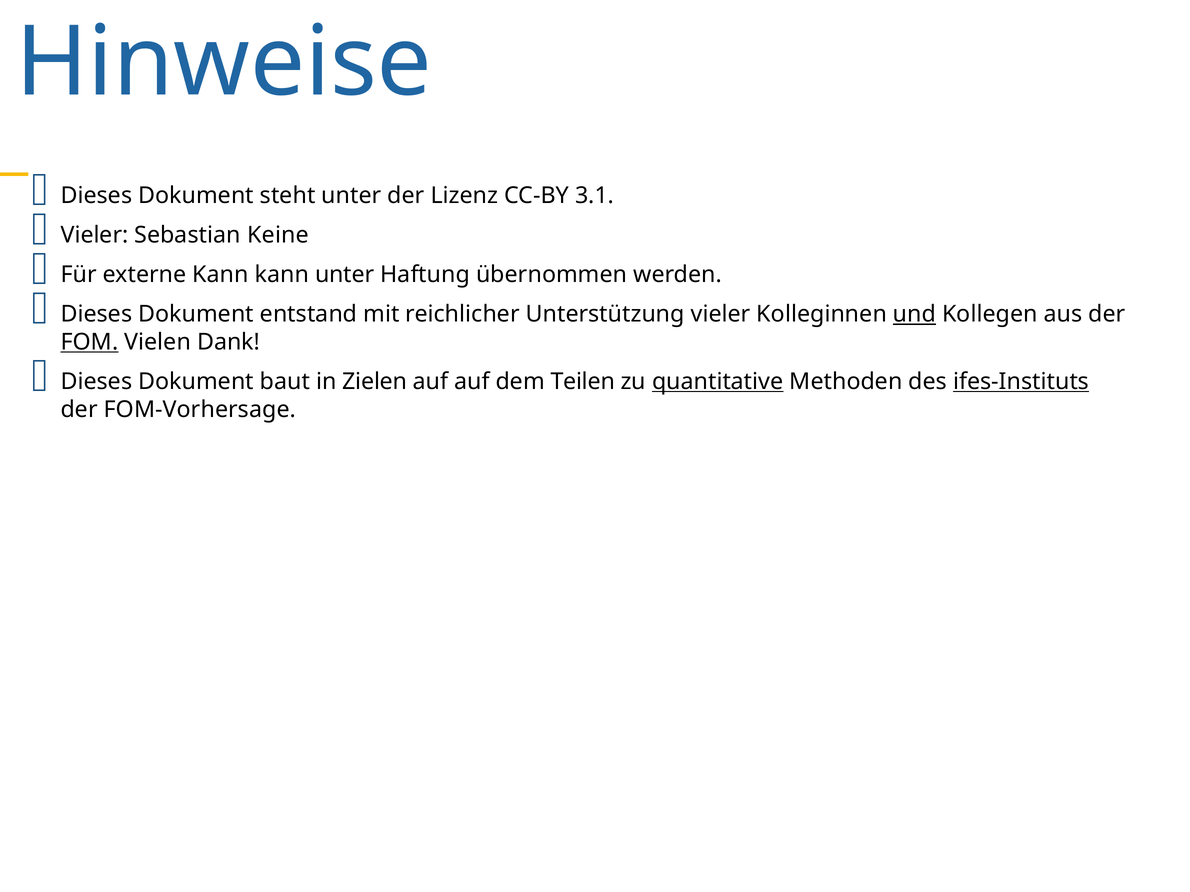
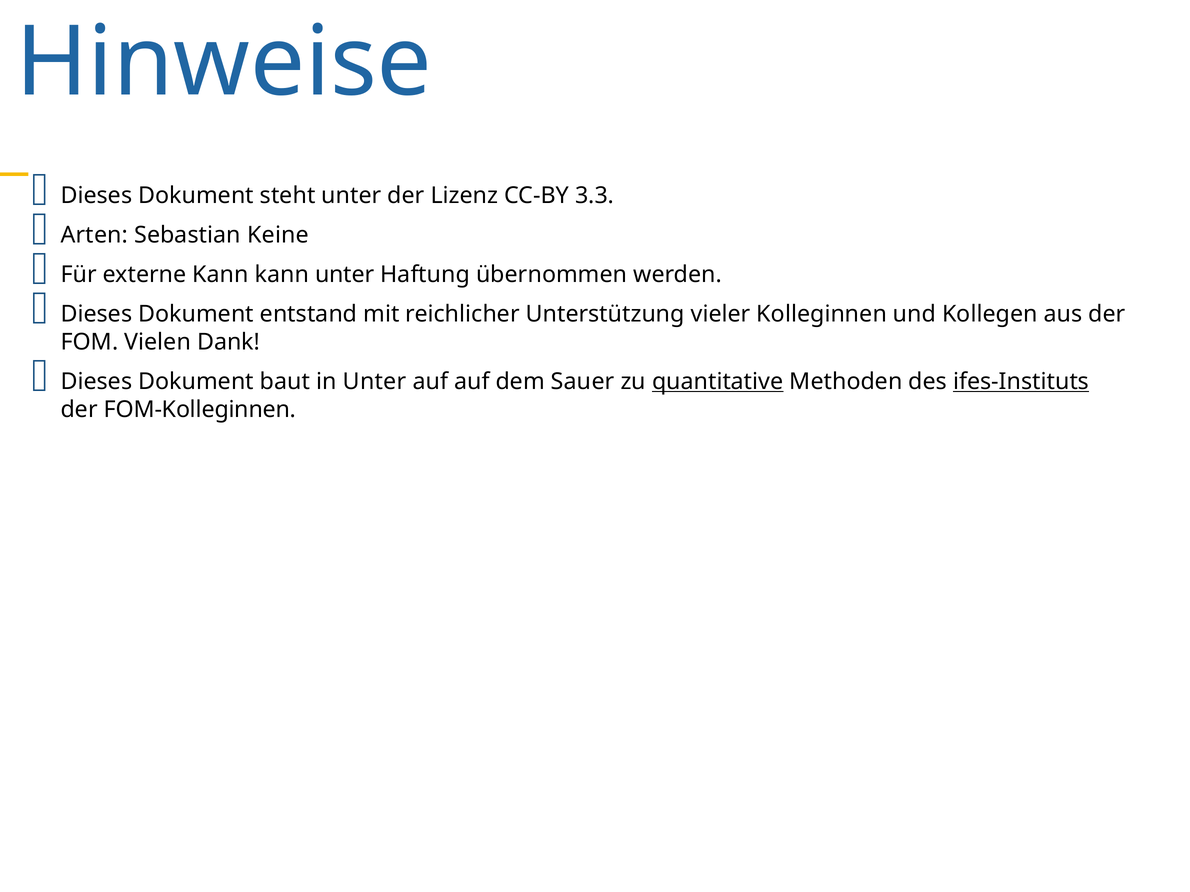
3.1: 3.1 -> 3.3 (595, 196)
Vieler: Vieler -> Arten (94, 235)
und underline: present -> none (914, 314)
FOM underline: present -> none (89, 342)
in Zielen: Zielen -> Unter (374, 382)
Teilen: Teilen -> Sauer (583, 382)
FOM-Vorhersage: FOM-Vorhersage -> FOM-Kolleginnen (200, 410)
